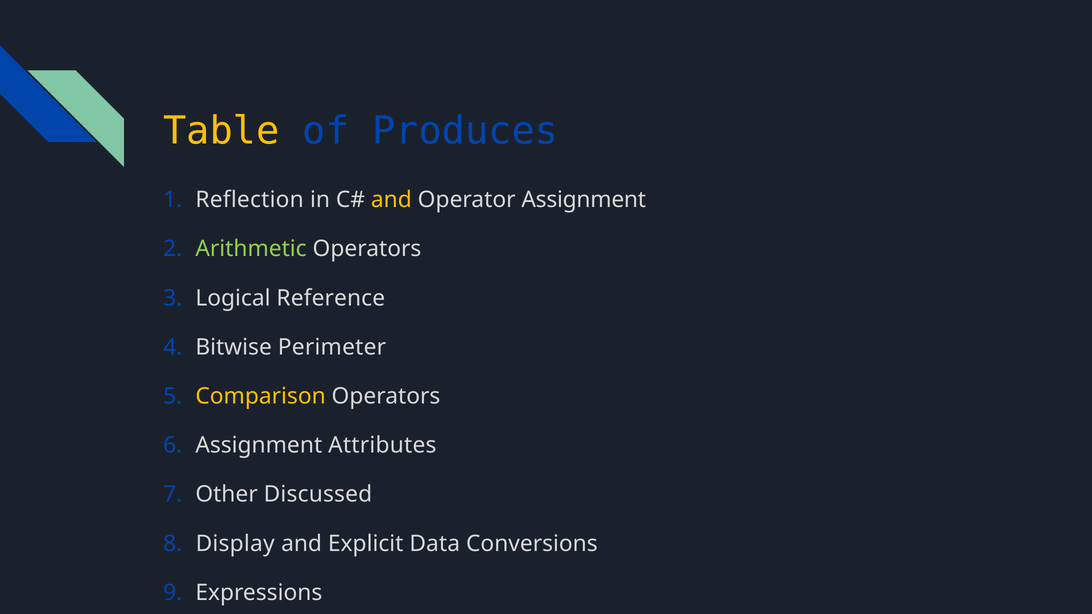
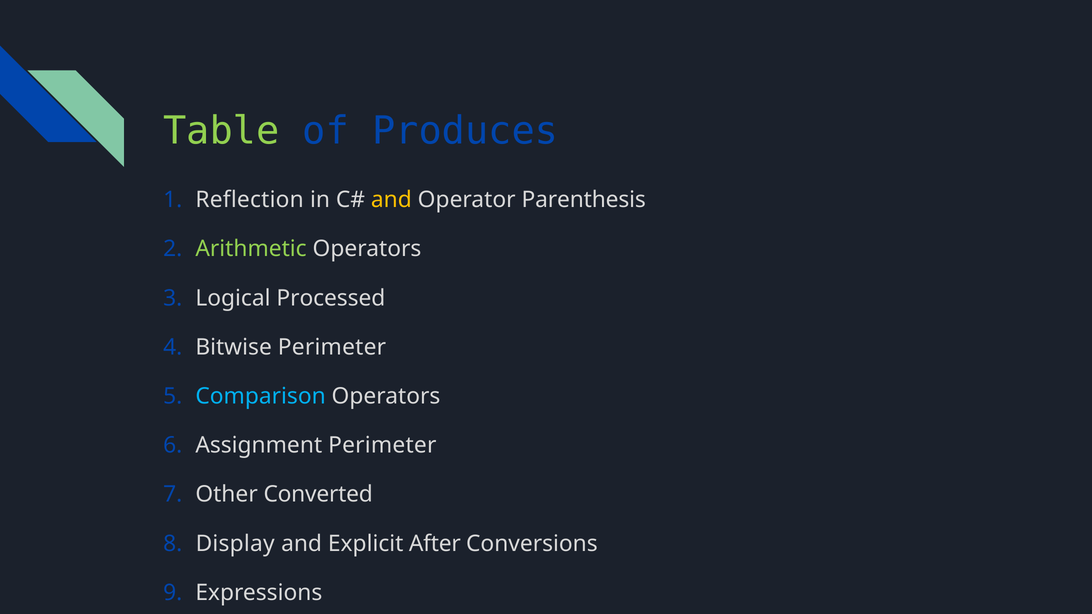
Table colour: yellow -> light green (221, 131)
Operator Assignment: Assignment -> Parenthesis (584, 200)
Reference: Reference -> Processed (331, 298)
Comparison colour: yellow -> light blue (261, 396)
Assignment Attributes: Attributes -> Perimeter (382, 446)
Discussed: Discussed -> Converted (318, 495)
Data: Data -> After (435, 544)
